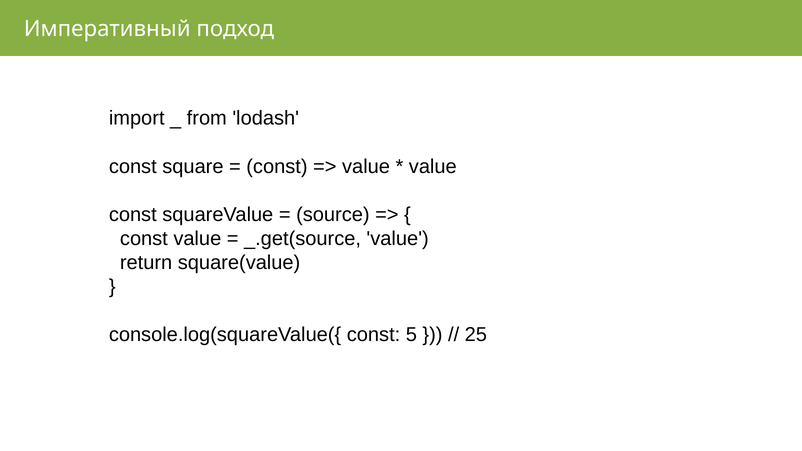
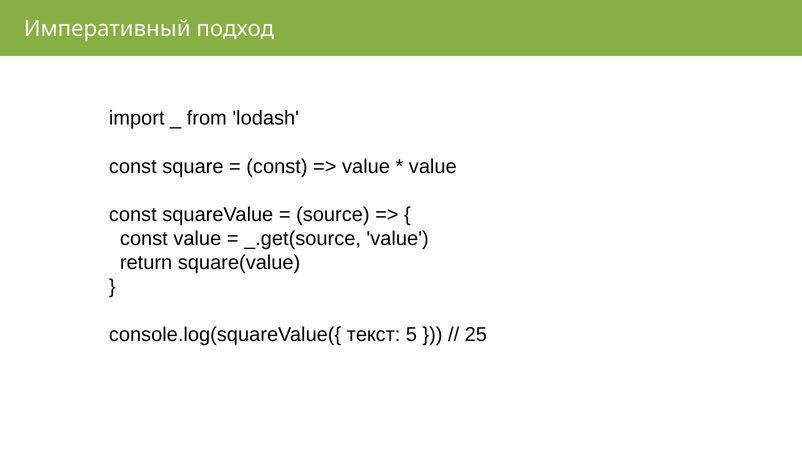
console.log(squareValue({ const: const -> текст (374, 335)
